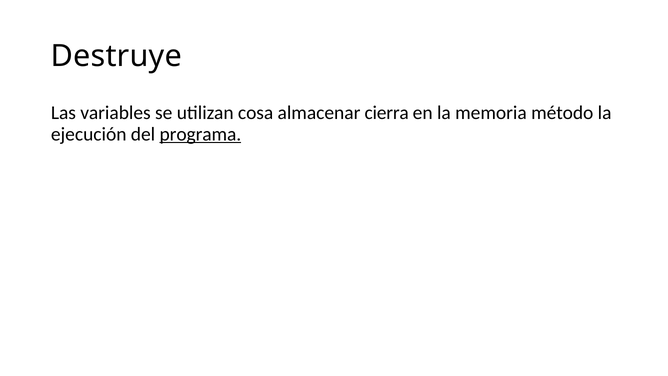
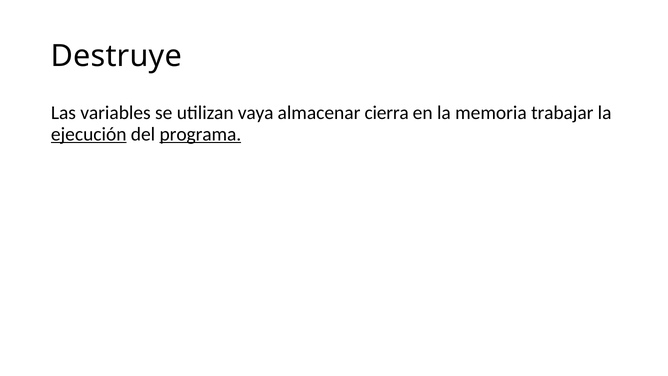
cosa: cosa -> vaya (256, 113)
método: método -> trabajar (562, 113)
ejecución underline: none -> present (89, 134)
